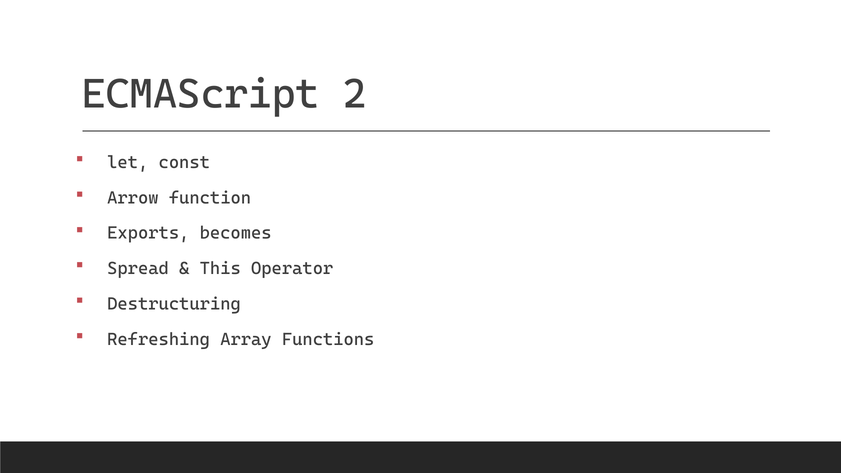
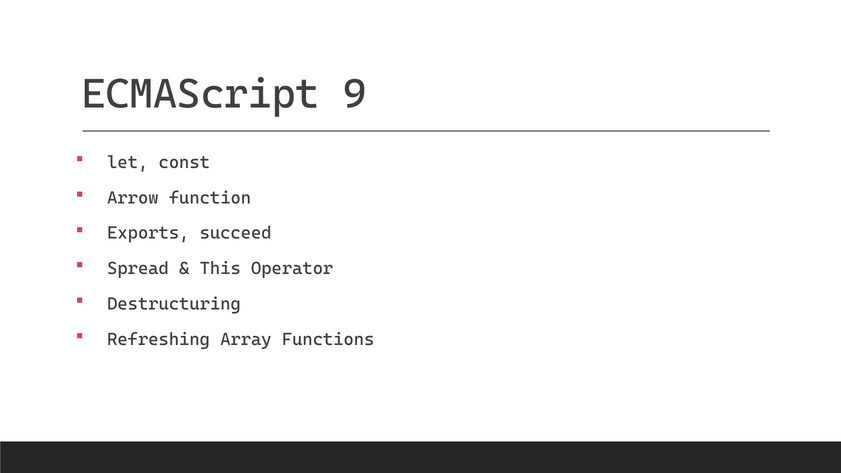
2: 2 -> 9 (355, 94)
becomes: becomes -> succeed (236, 233)
